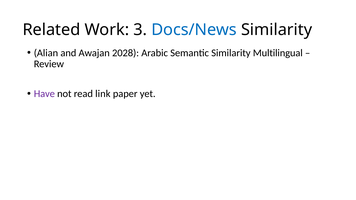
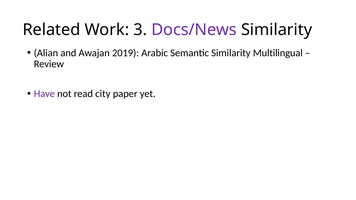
Docs/News colour: blue -> purple (194, 30)
2028: 2028 -> 2019 (126, 53)
link: link -> city (103, 94)
